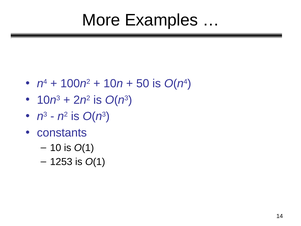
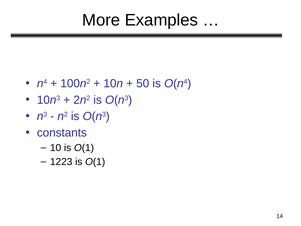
1253: 1253 -> 1223 (61, 162)
